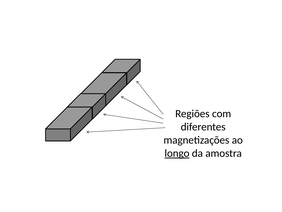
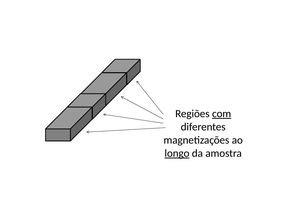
com underline: none -> present (222, 113)
